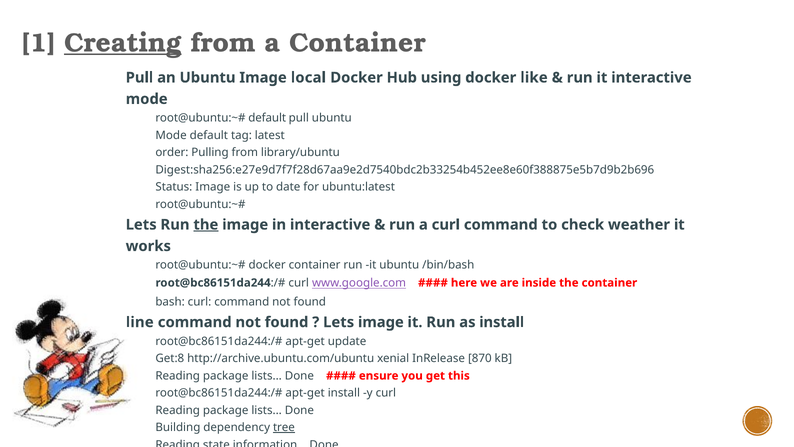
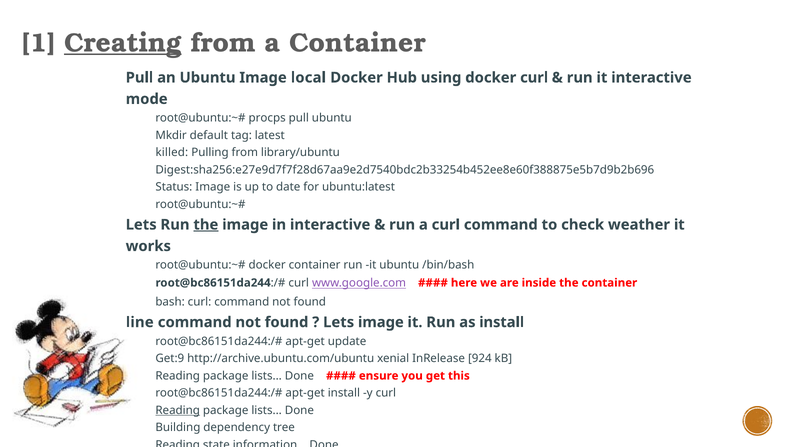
docker like: like -> curl (534, 78)
default: default -> procps (267, 118)
Mode: Mode -> Mkdir (171, 135)
order: order -> killed (172, 152)
Get:8: Get:8 -> Get:9 (170, 358)
870: 870 -> 924 (480, 358)
Reading underline: none -> present (178, 410)
tree underline: present -> none (284, 427)
